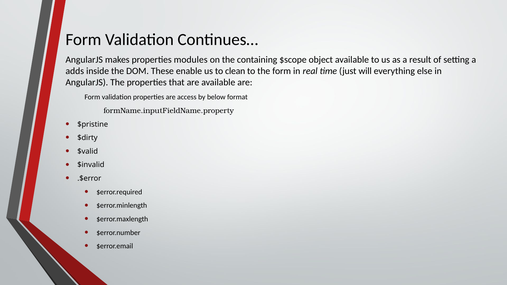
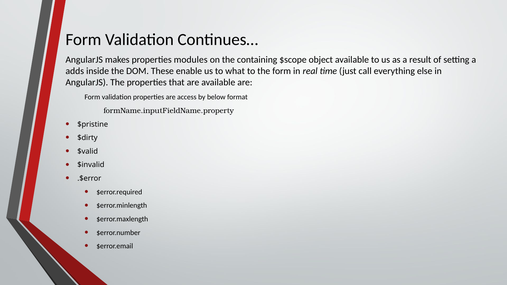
clean: clean -> what (235, 71)
will: will -> call (365, 71)
